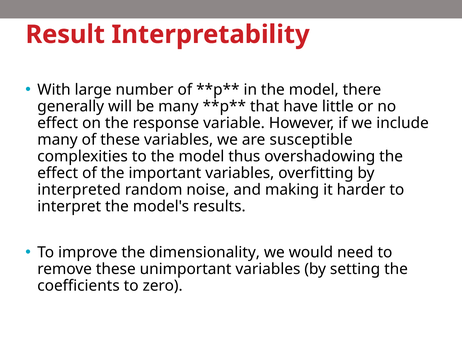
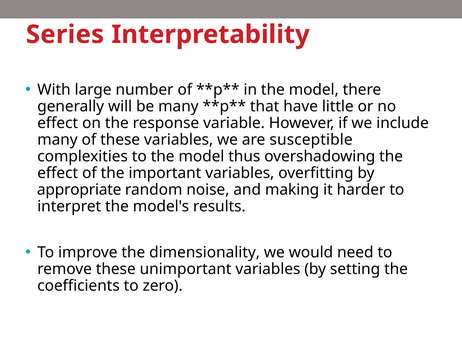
Result: Result -> Series (65, 34)
interpreted: interpreted -> appropriate (79, 189)
